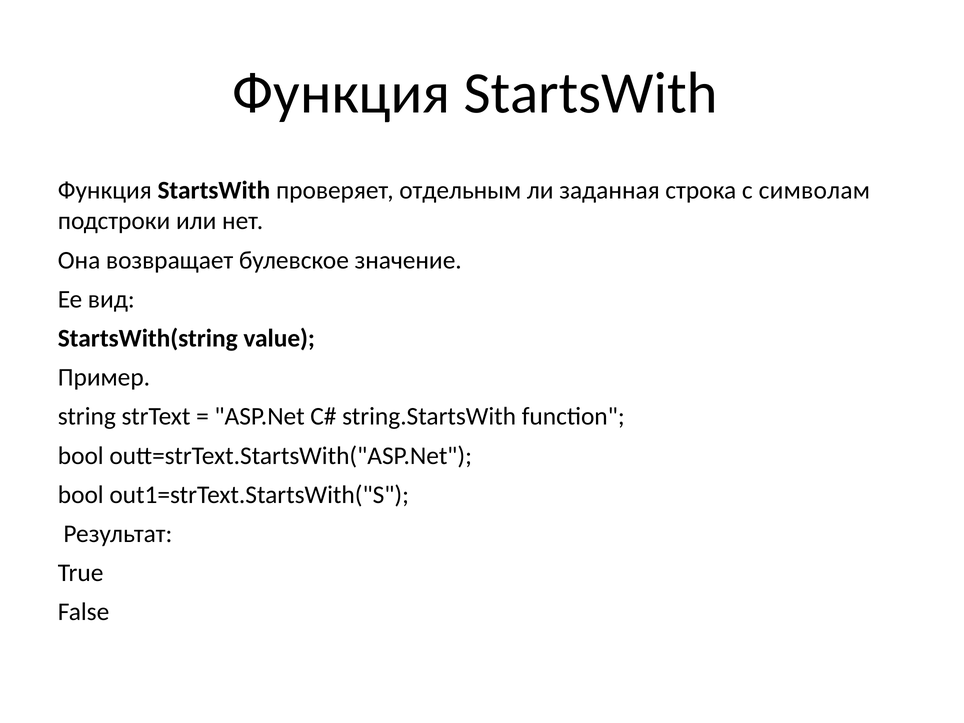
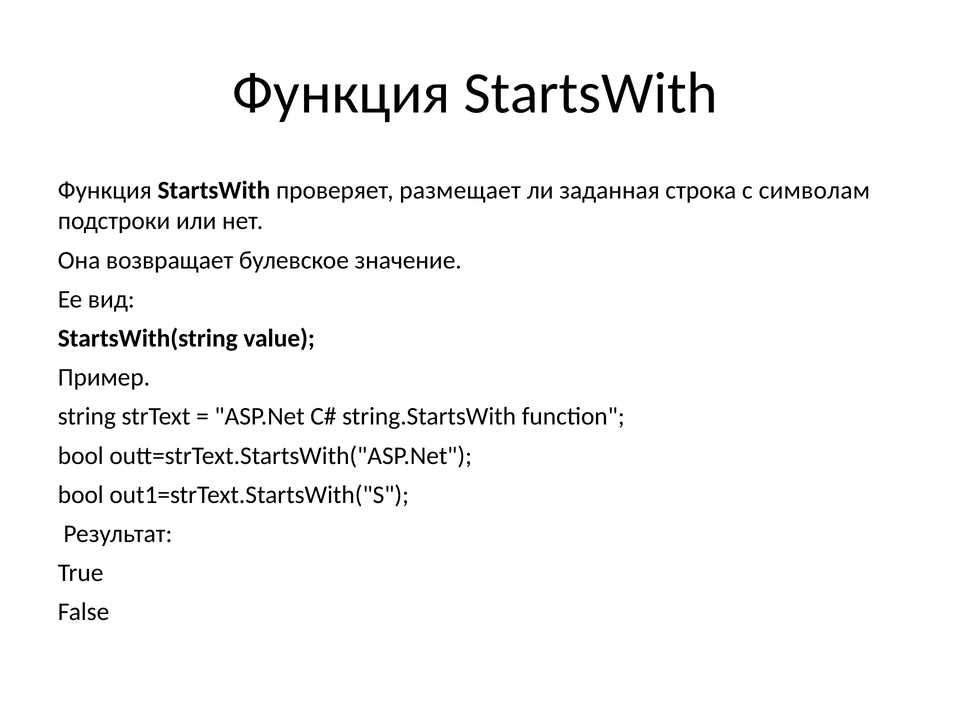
отдельным: отдельным -> размещает (460, 191)
